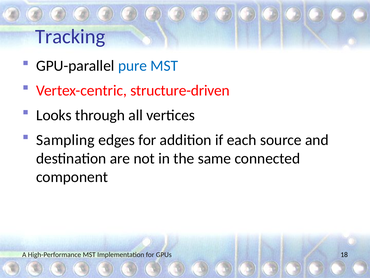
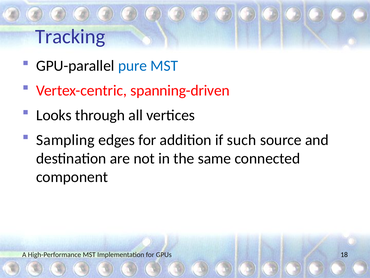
structure-driven: structure-driven -> spanning-driven (180, 90)
each: each -> such (242, 140)
